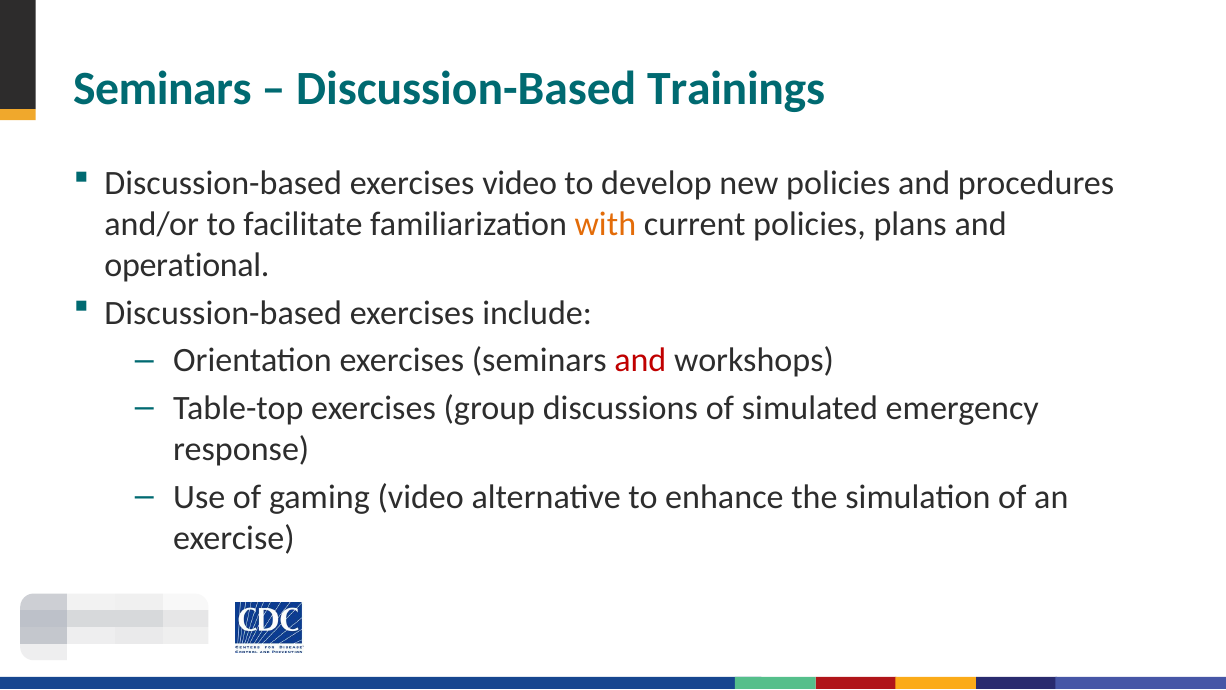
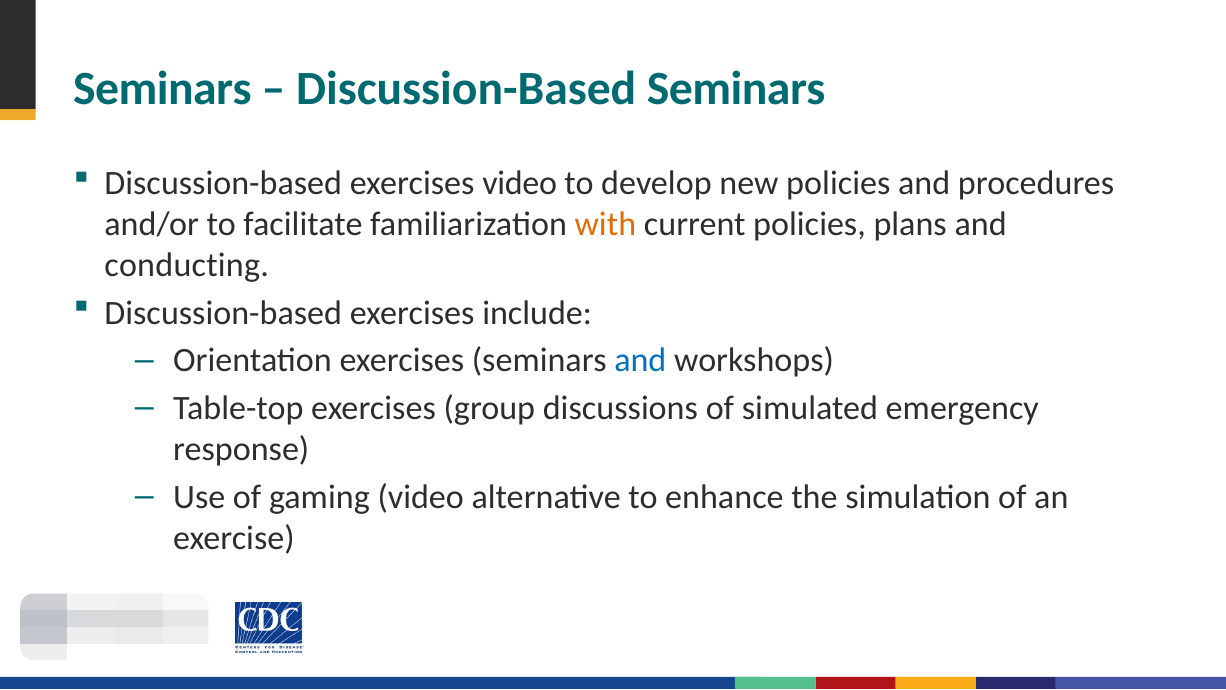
Discussion-Based Trainings: Trainings -> Seminars (736, 89)
operational: operational -> conducting (187, 265)
and colour: red -> blue (640, 361)
